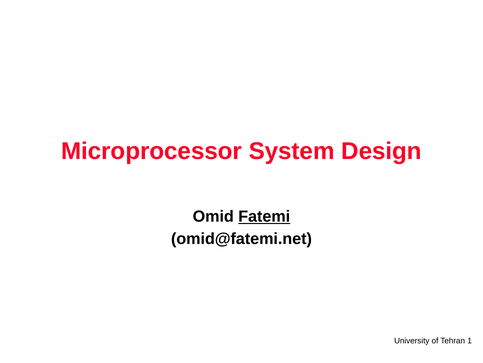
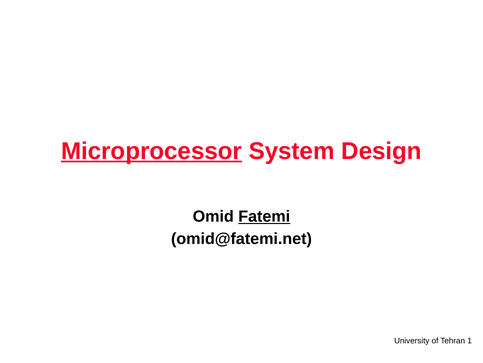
Microprocessor underline: none -> present (152, 151)
